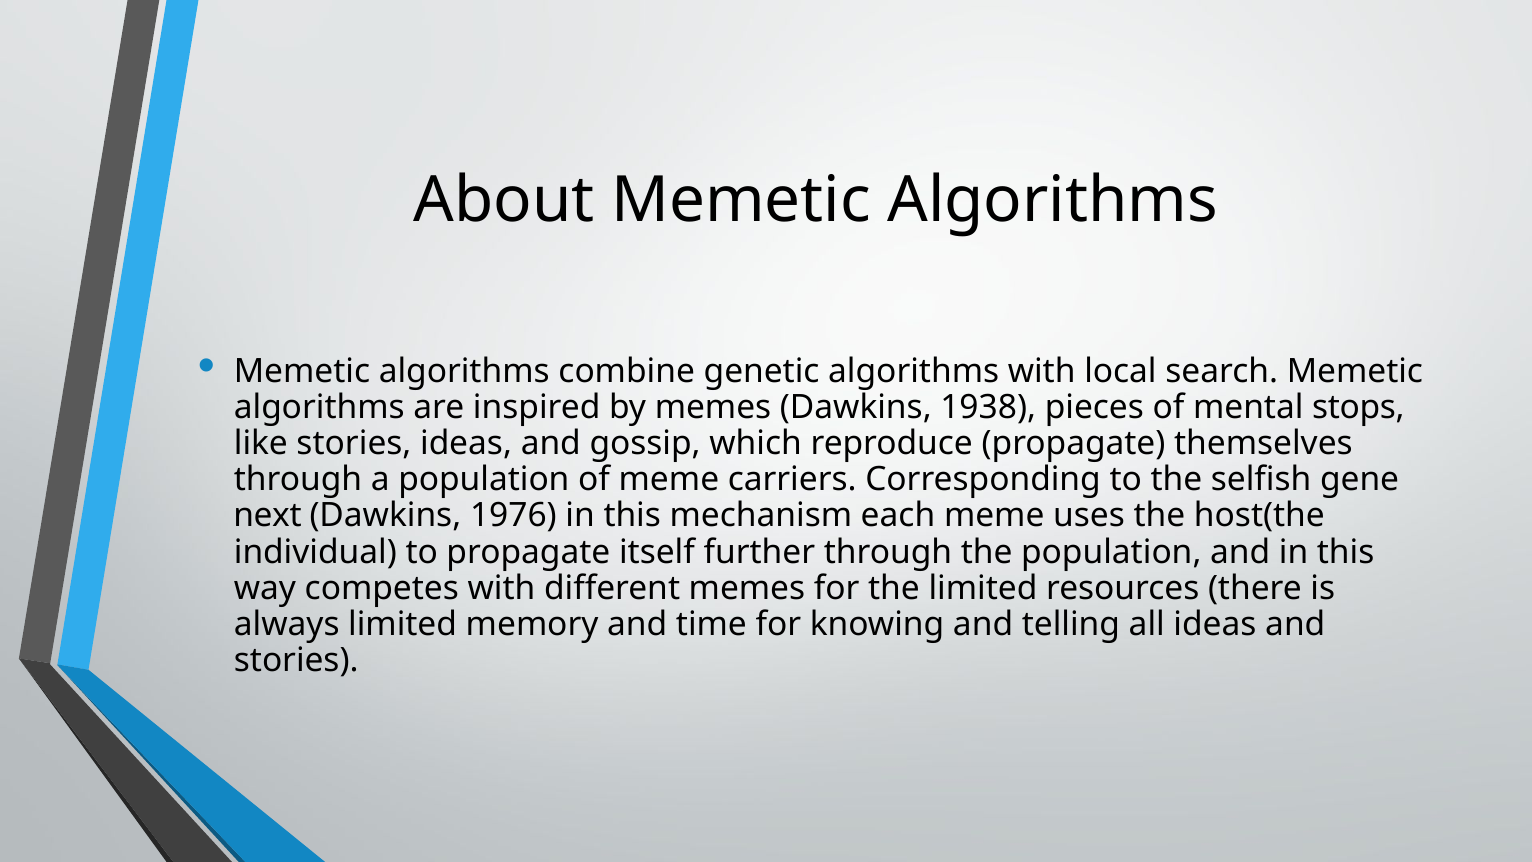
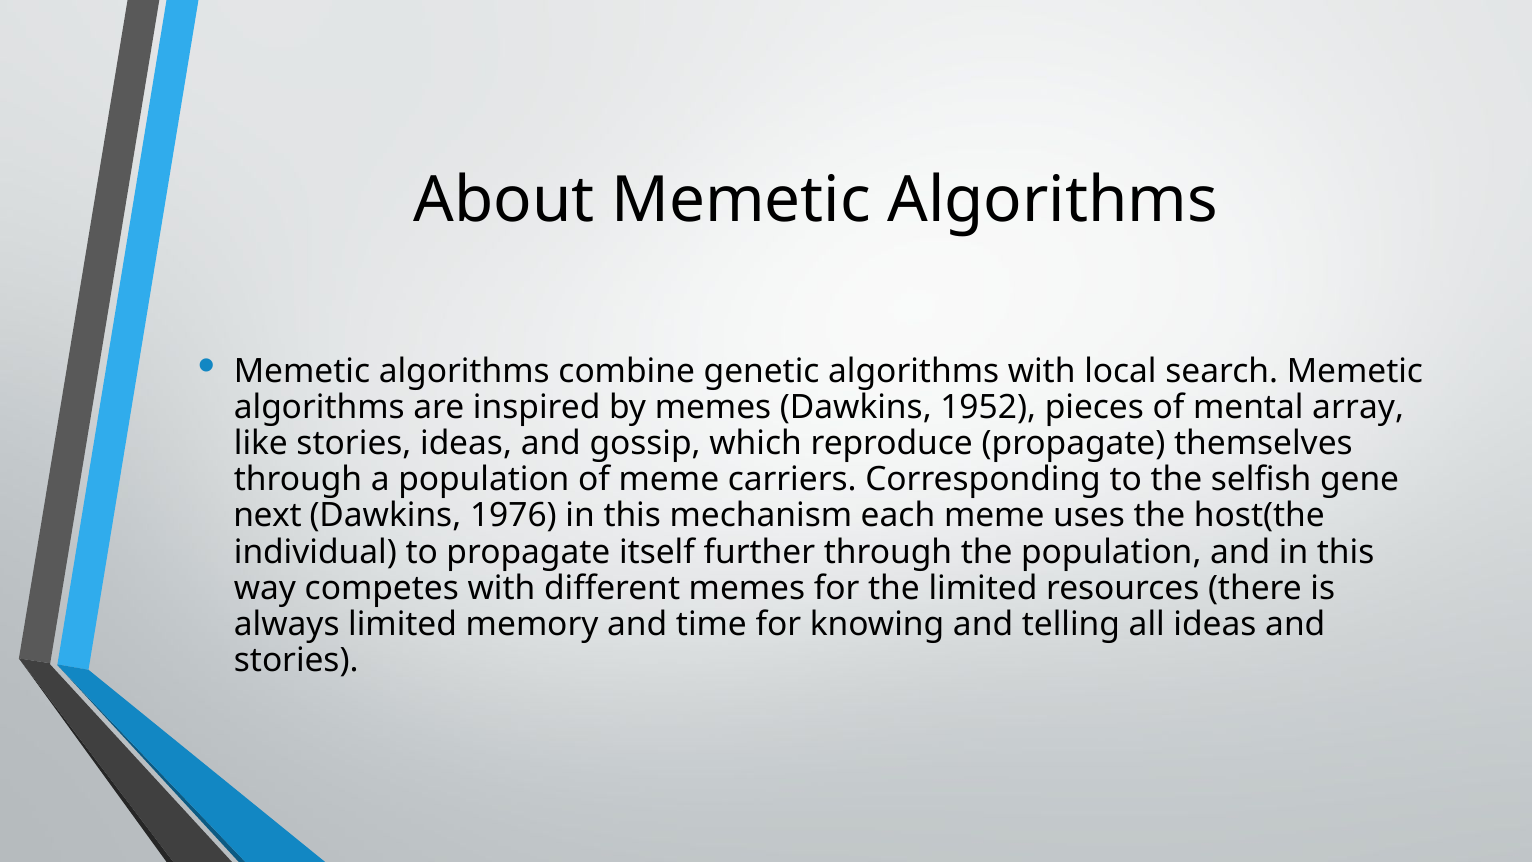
1938: 1938 -> 1952 (988, 407)
stops: stops -> array (1358, 407)
